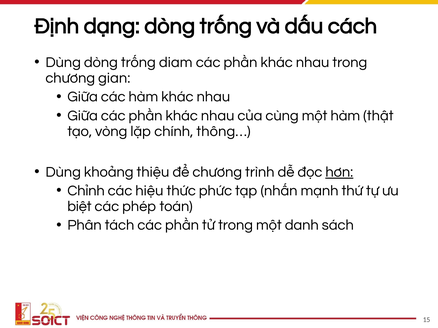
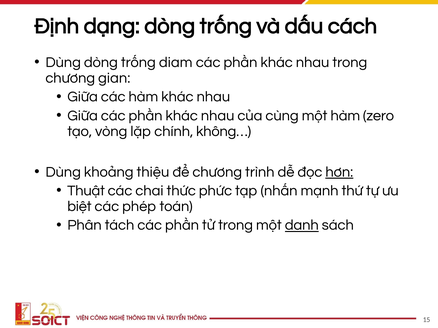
thật: thật -> zero (379, 116)
thông…: thông… -> không… (224, 132)
Chỉnh: Chỉnh -> Thuật (86, 191)
hiệu: hiệu -> chai (149, 191)
danh underline: none -> present (302, 226)
